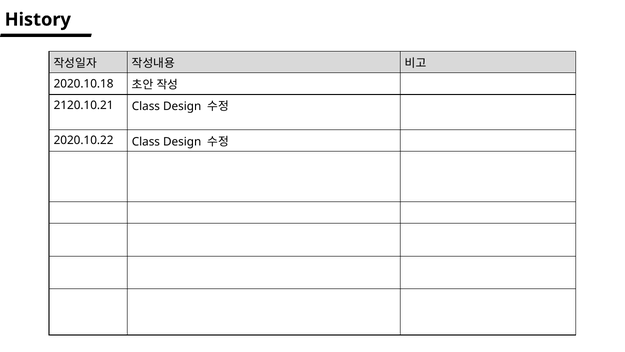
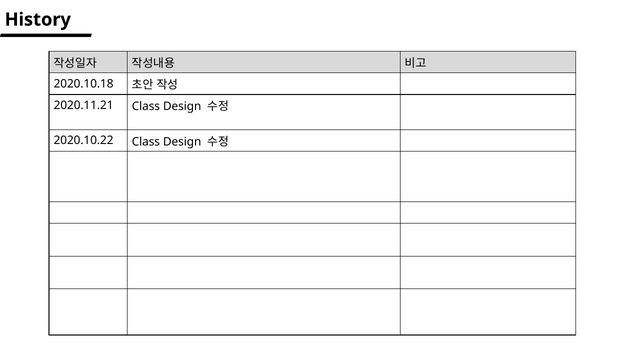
2120.10.21: 2120.10.21 -> 2020.11.21 (84, 105)
